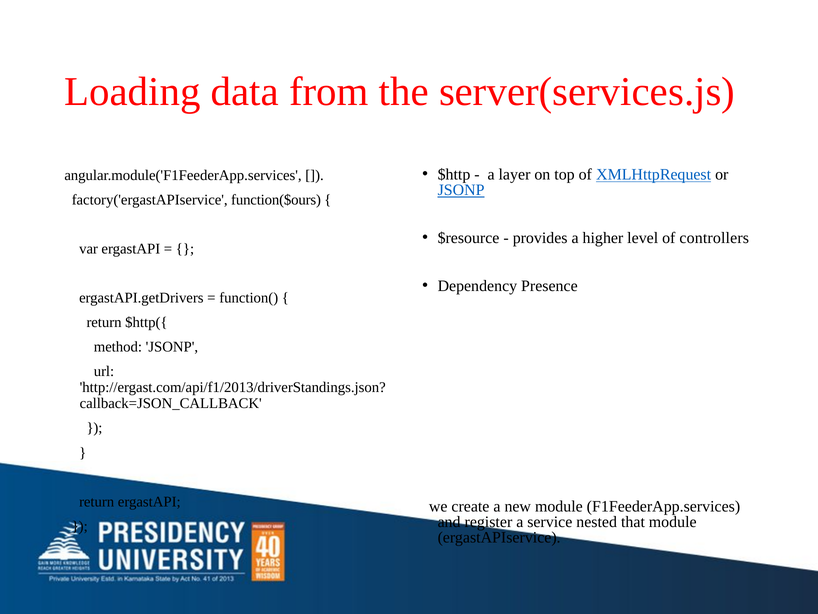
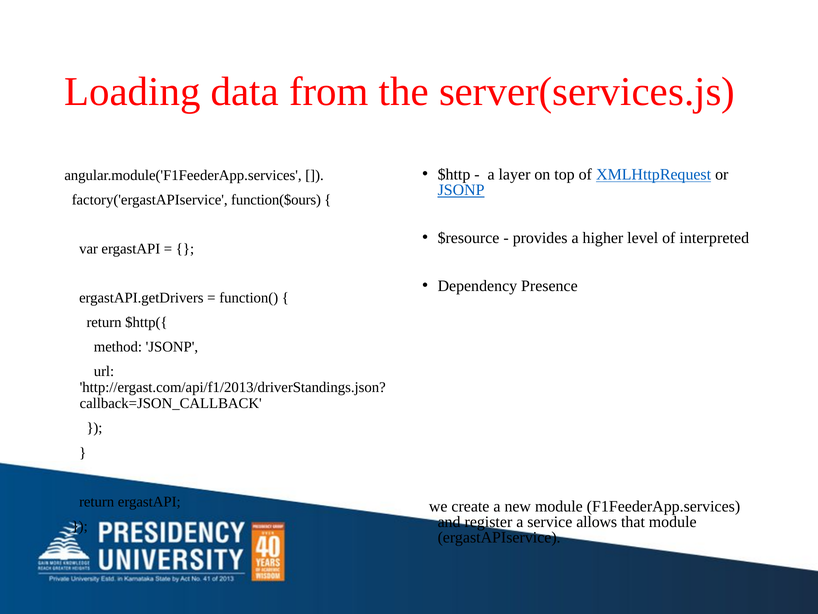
controllers: controllers -> interpreted (714, 238)
nested: nested -> allows (597, 521)
